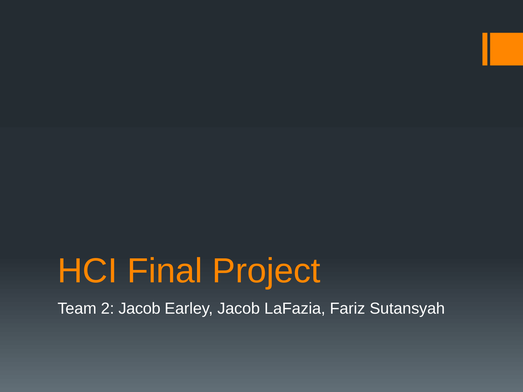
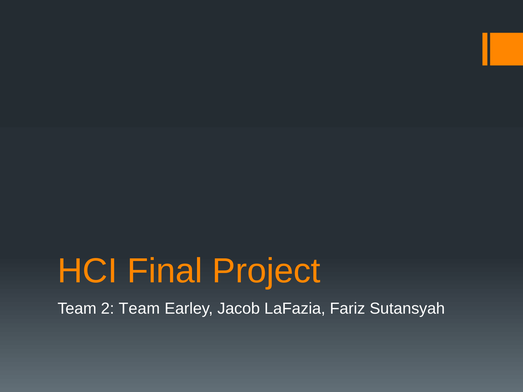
2 Jacob: Jacob -> Team (139, 309)
